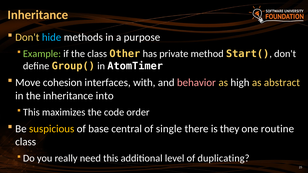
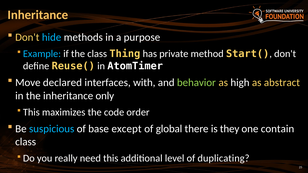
Example colour: light green -> light blue (42, 54)
Other: Other -> Thing (125, 54)
Group(: Group( -> Reuse( (73, 66)
cohesion: cohesion -> declared (62, 83)
behavior colour: pink -> light green (196, 83)
into: into -> only (105, 96)
suspicious colour: yellow -> light blue (52, 129)
central: central -> except (127, 129)
single: single -> global (169, 129)
routine: routine -> contain (277, 129)
